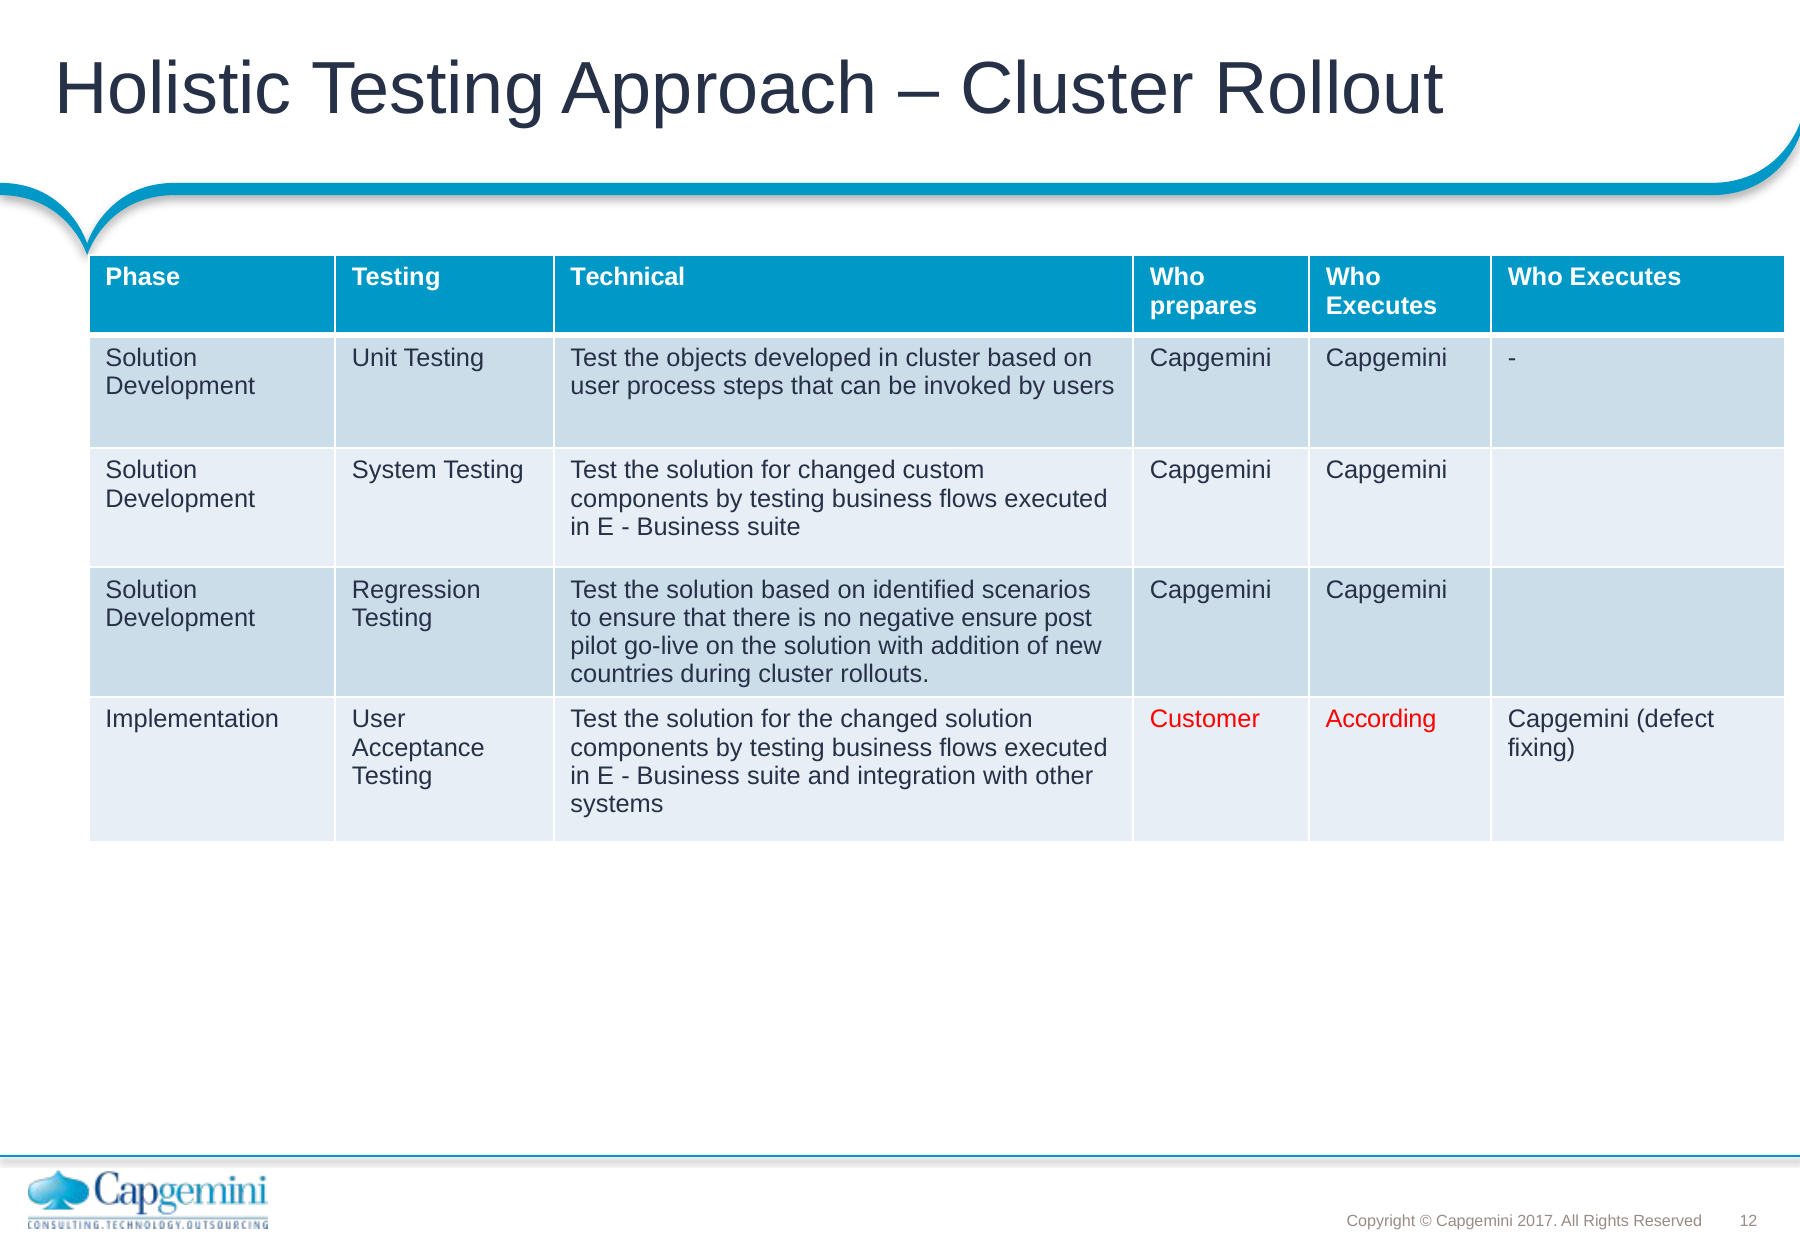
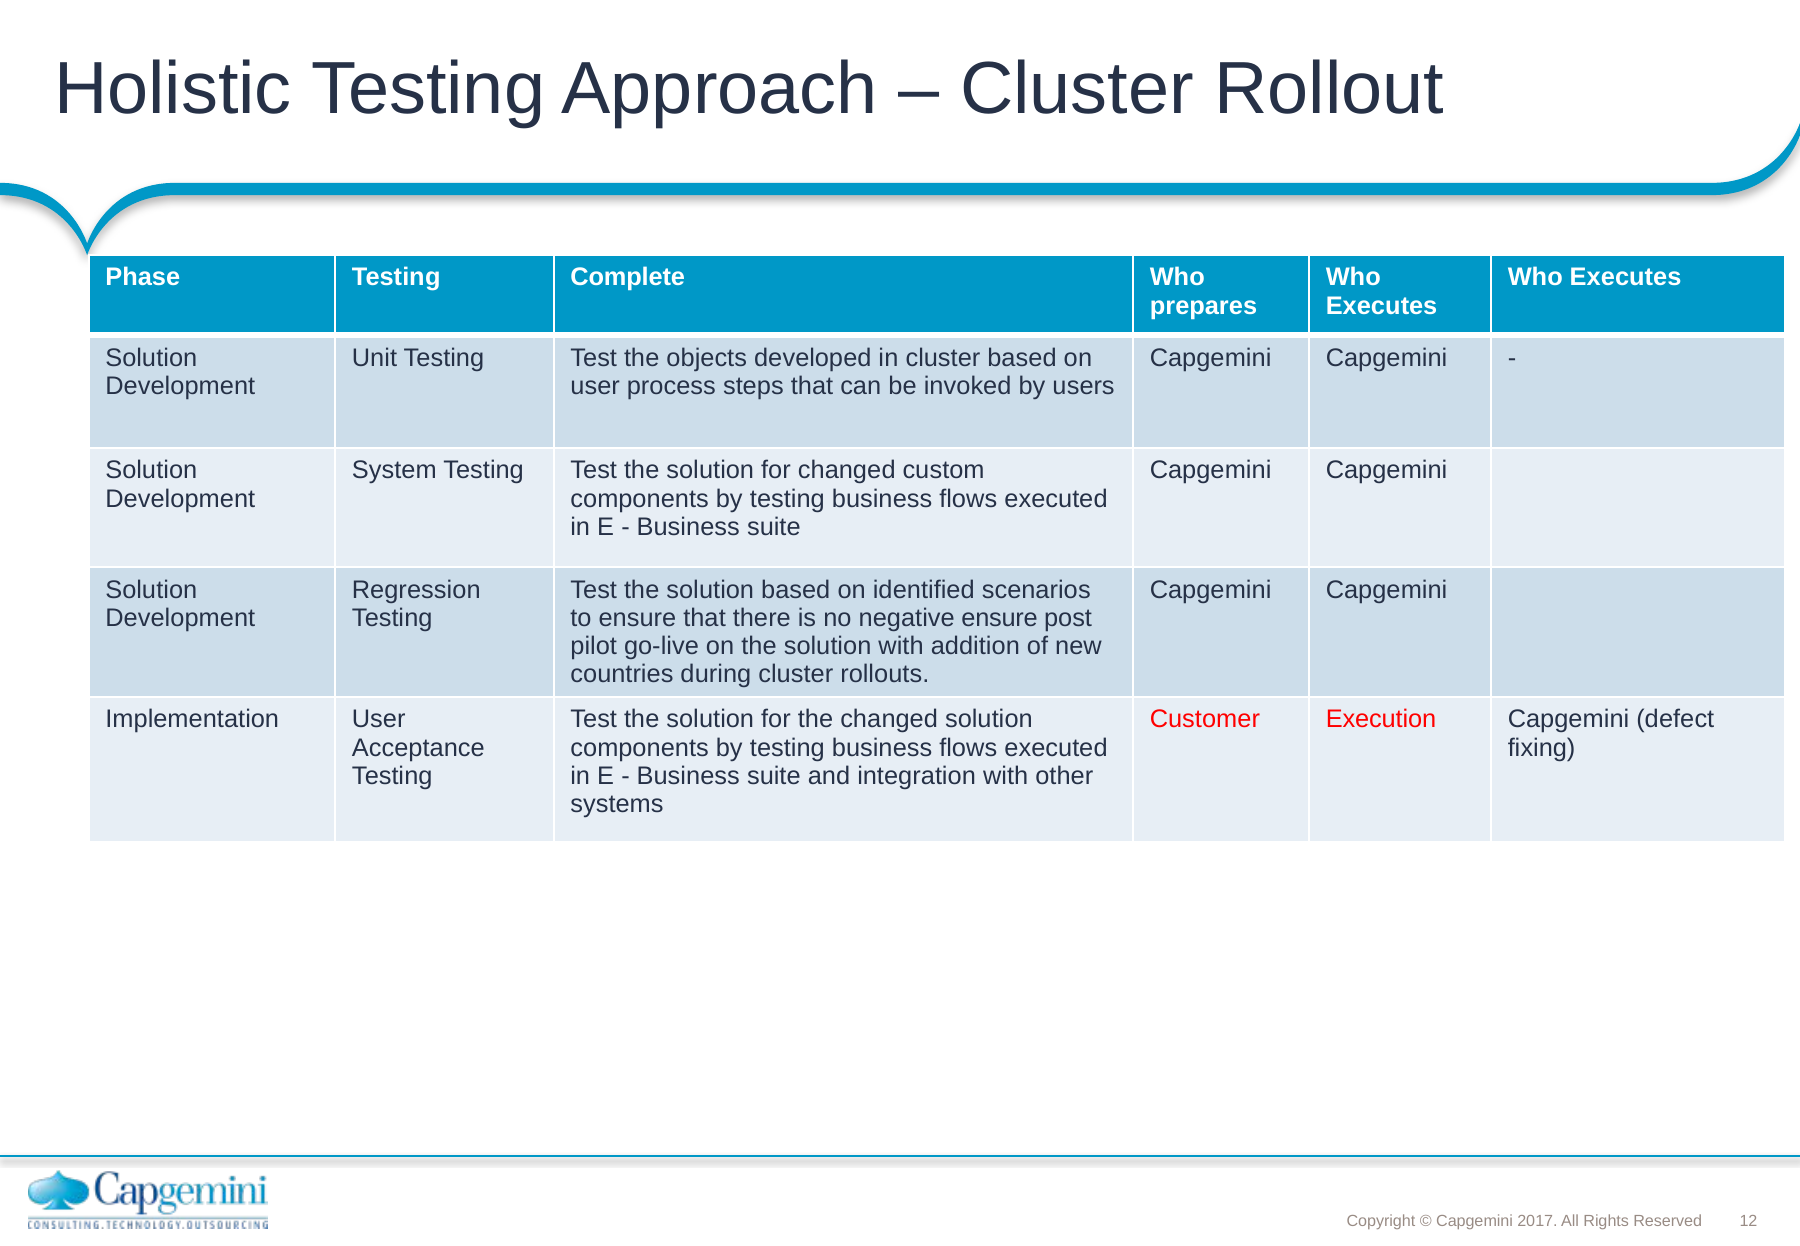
Technical: Technical -> Complete (628, 277)
According: According -> Execution (1381, 720)
